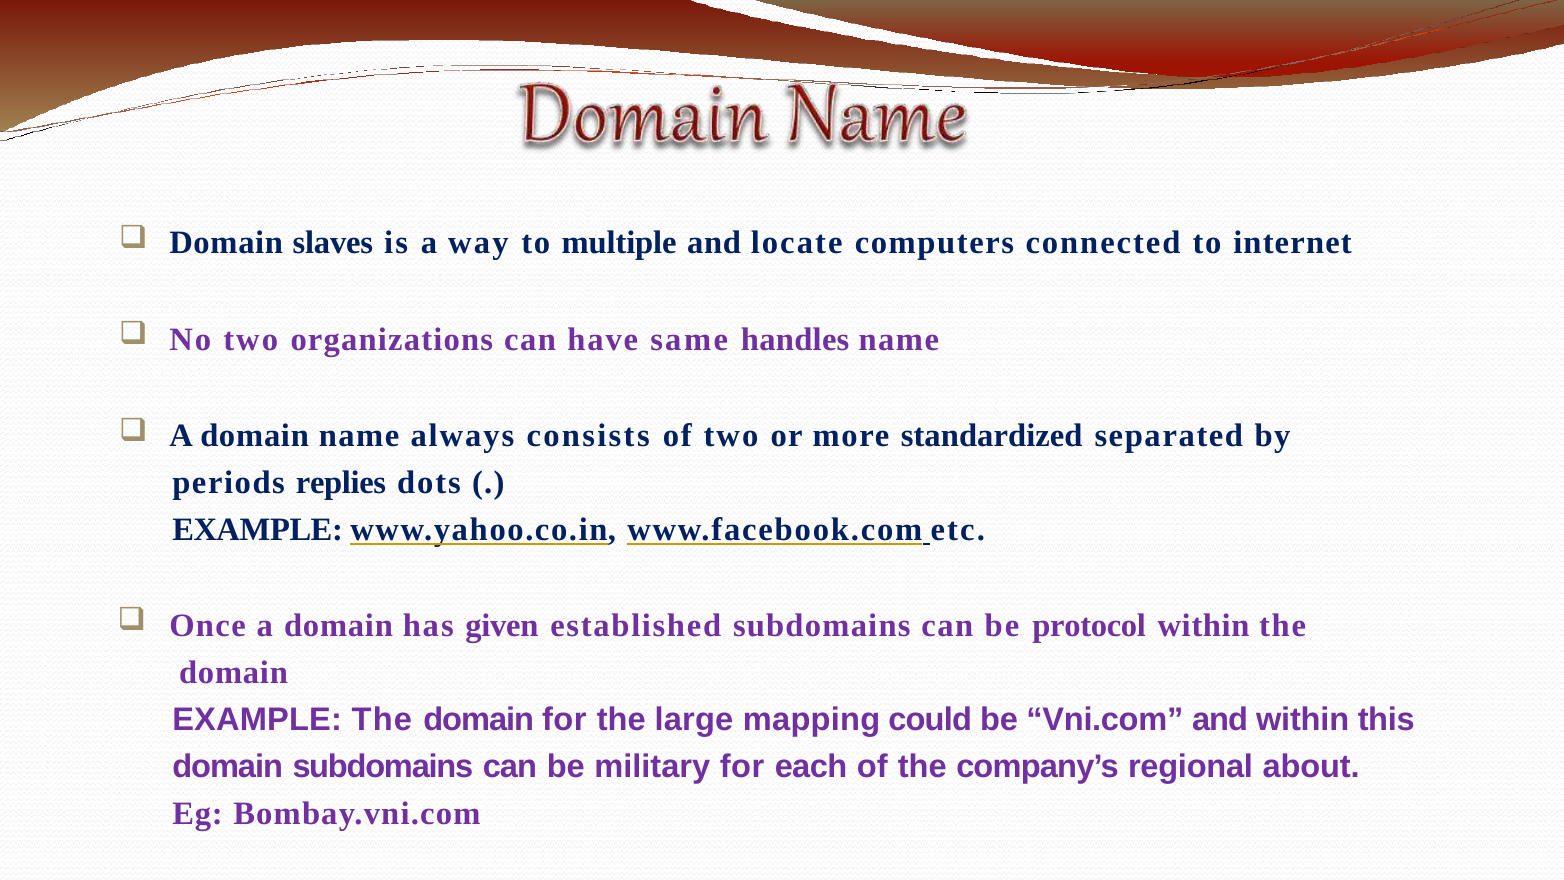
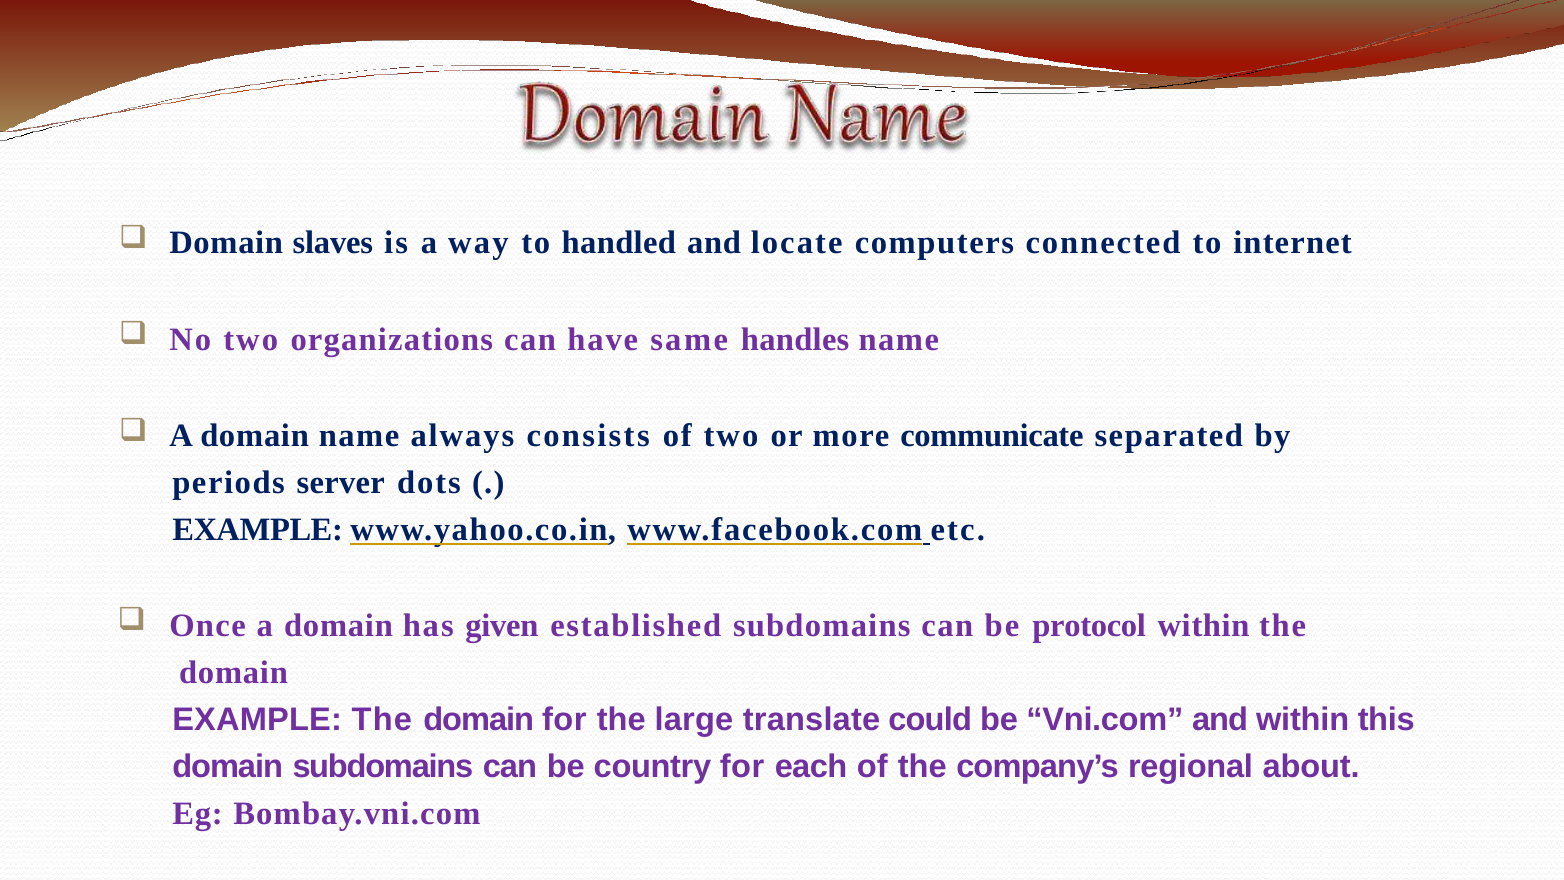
multiple: multiple -> handled (619, 243)
standardized: standardized -> communicate (992, 436)
replies: replies -> server (341, 483)
mapping: mapping -> translate (812, 719)
military: military -> country (652, 766)
